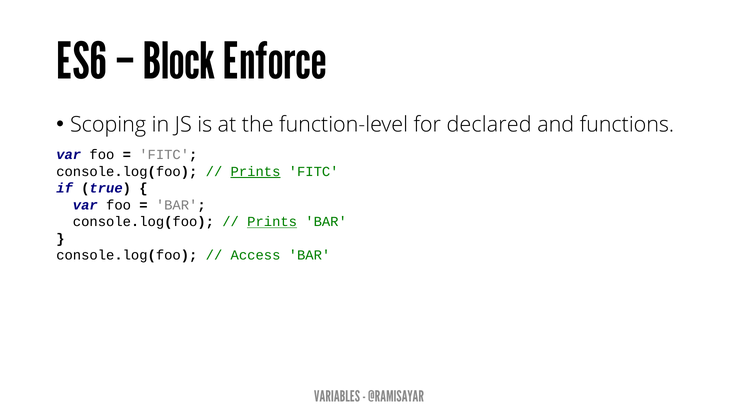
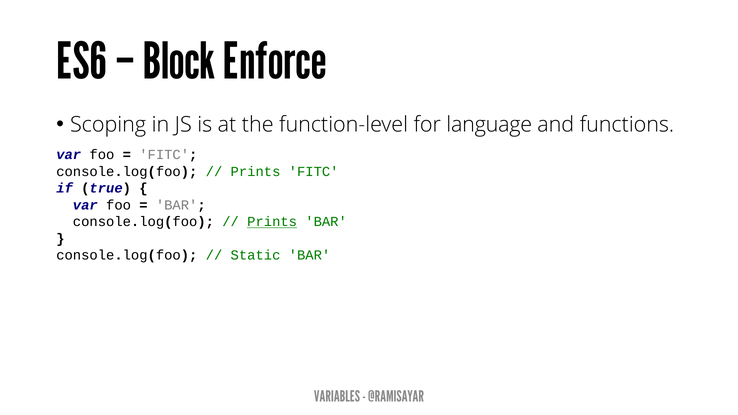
declared: declared -> language (489, 125)
Prints underline: present -> none (256, 172)
Access: Access -> Static (256, 255)
